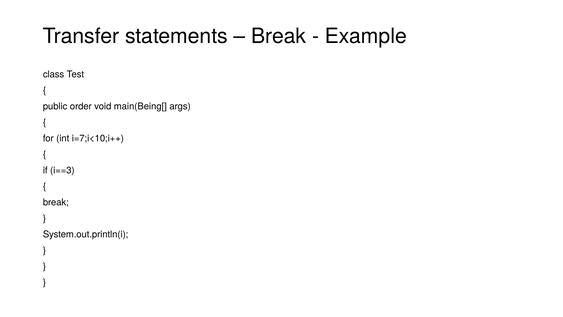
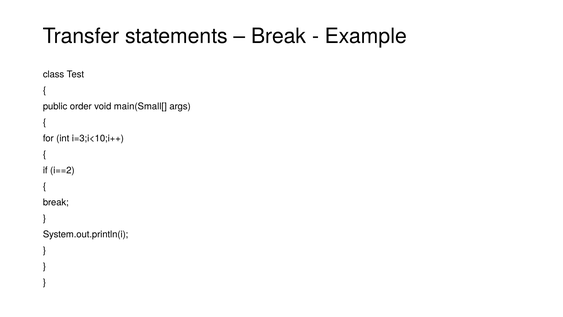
main(Being[: main(Being[ -> main(Small[ (140, 106)
i=7;i<10;i++: i=7;i<10;i++ -> i=3;i<10;i++ (98, 138)
i==3: i==3 -> i==2 (62, 170)
